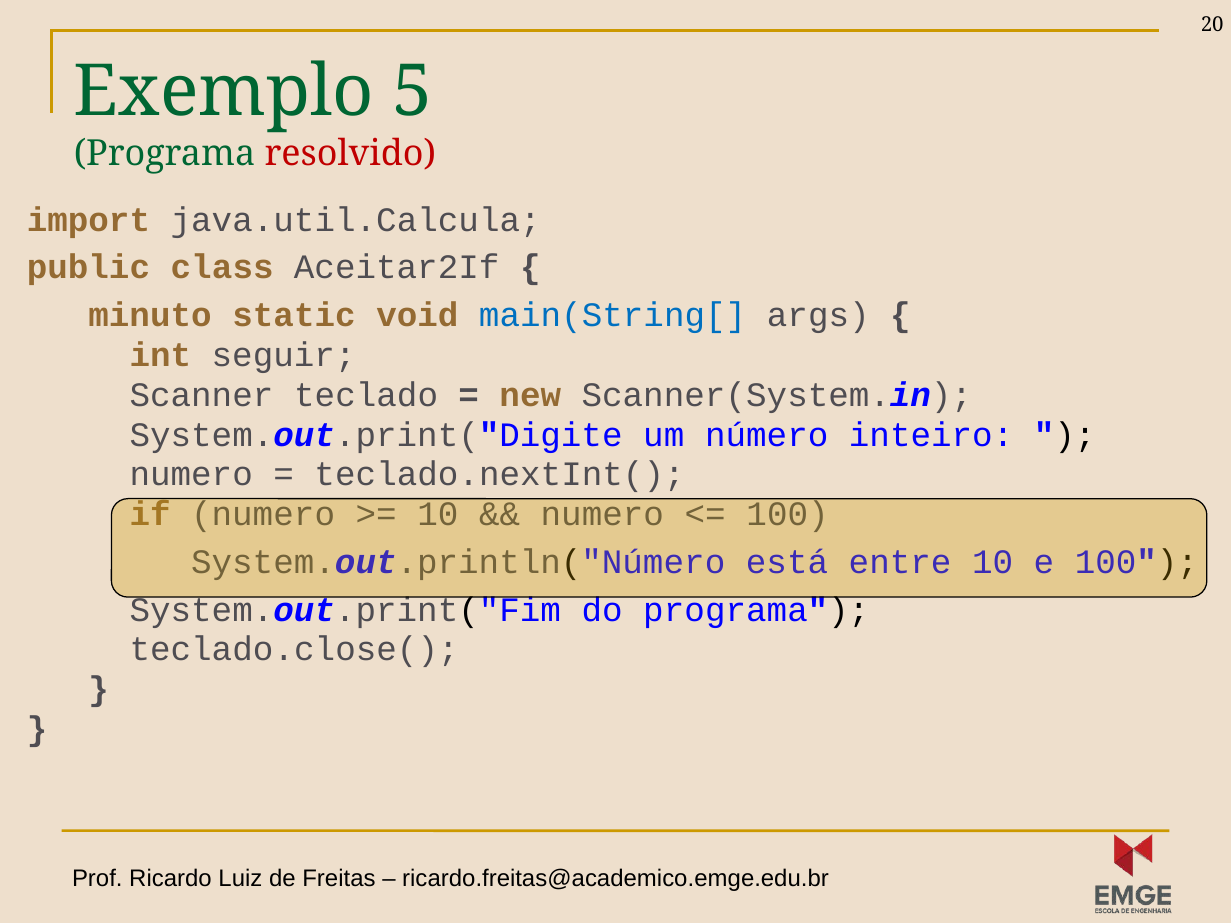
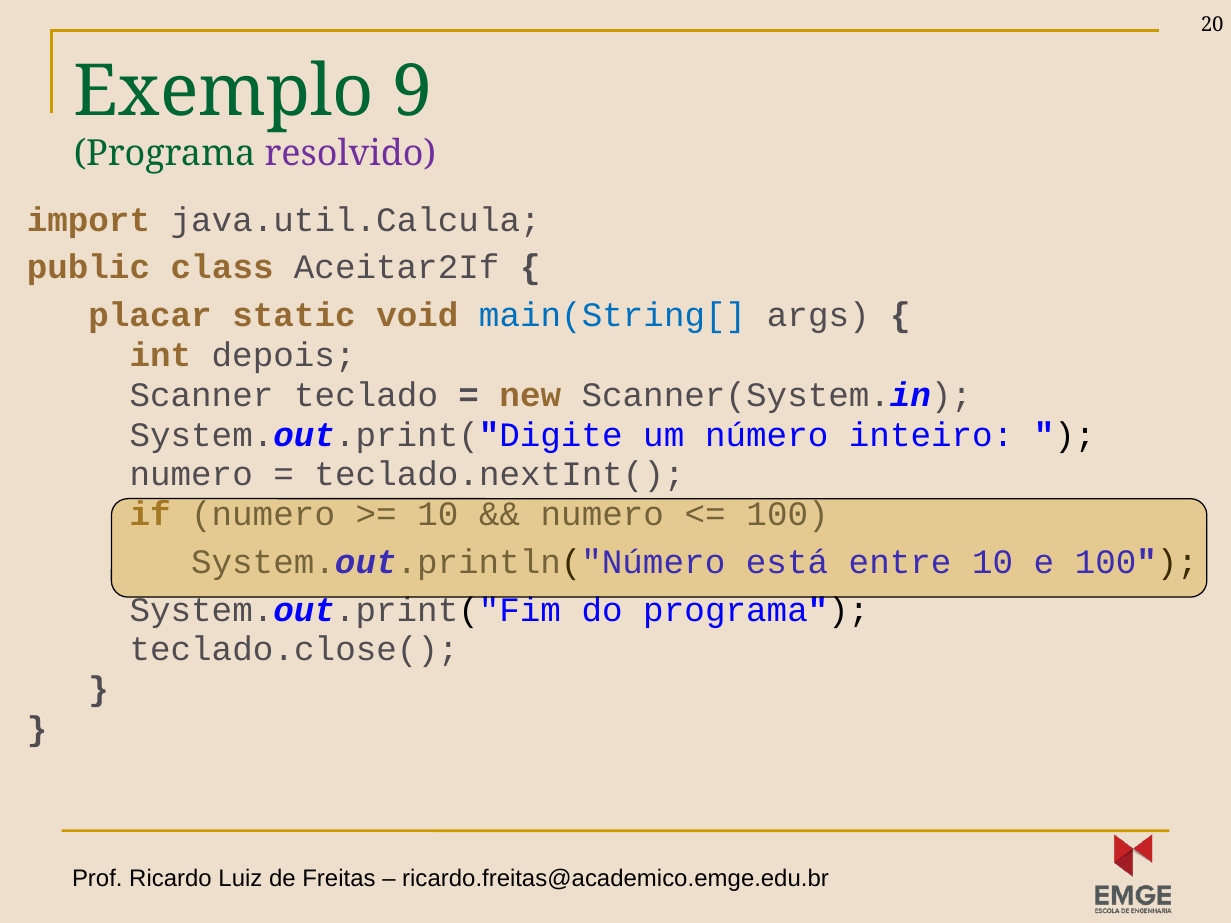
5: 5 -> 9 (413, 92)
resolvido colour: red -> purple (350, 154)
minuto: minuto -> placar (150, 316)
seguir: seguir -> depois (284, 356)
